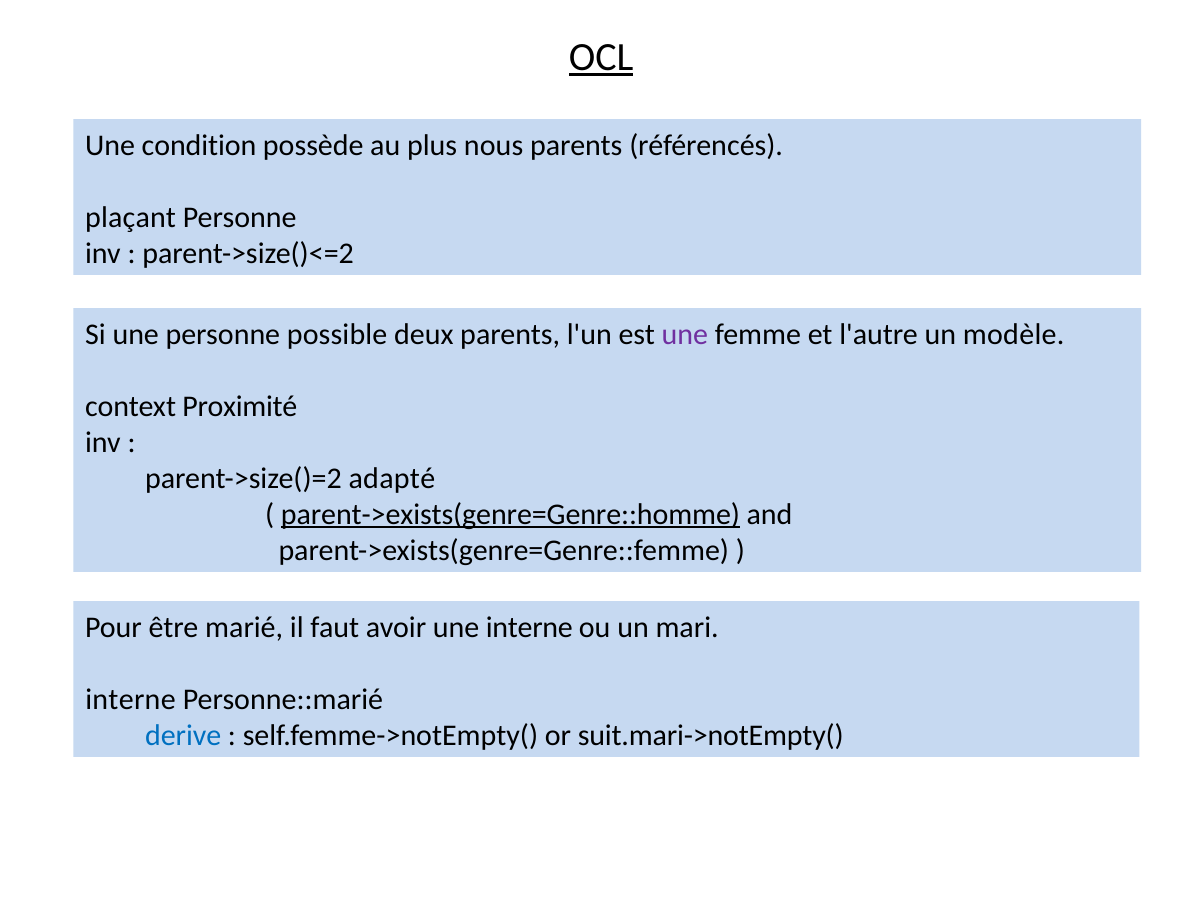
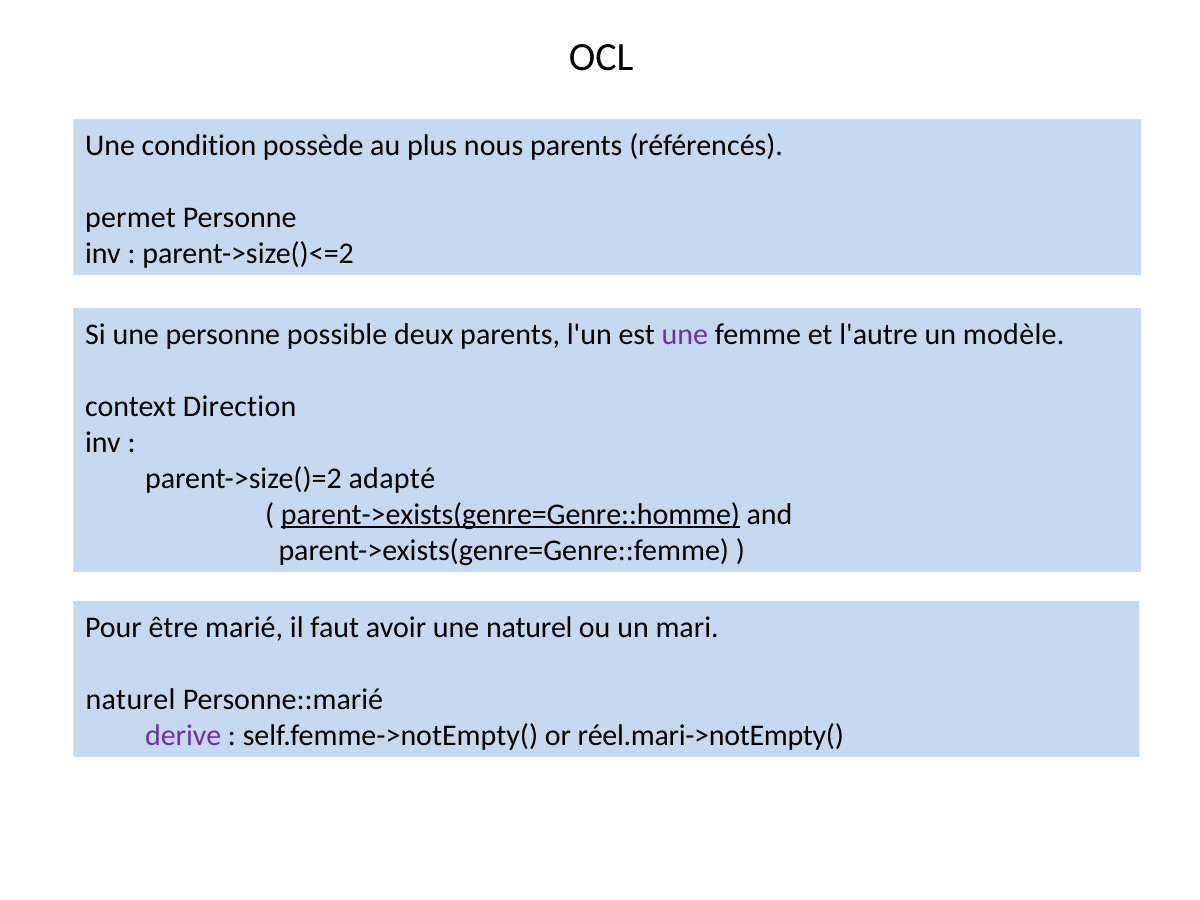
OCL underline: present -> none (601, 57)
plaçant: plaçant -> permet (131, 217)
Proximité: Proximité -> Direction (240, 406)
une interne: interne -> naturel (529, 627)
interne: interne -> naturel (130, 699)
derive colour: blue -> purple (183, 735)
suit.mari->notEmpty(: suit.mari->notEmpty( -> réel.mari->notEmpty( (711, 735)
